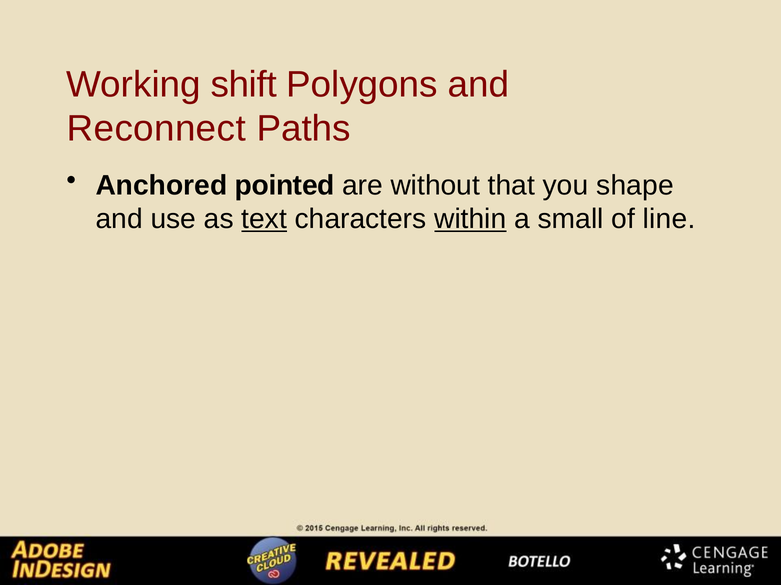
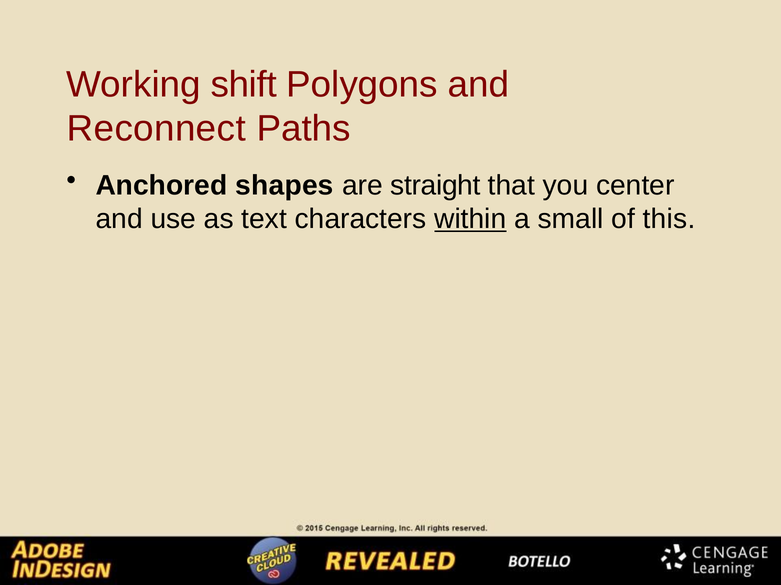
pointed: pointed -> shapes (284, 186)
without: without -> straight (435, 186)
shape: shape -> center (635, 186)
text underline: present -> none (264, 219)
line: line -> this (669, 219)
